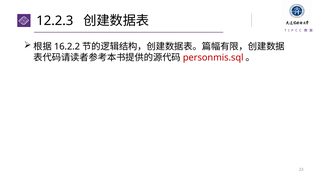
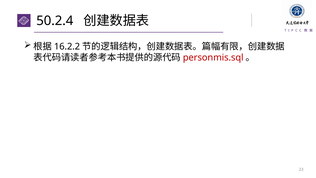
12.2.3: 12.2.3 -> 50.2.4 (55, 21)
